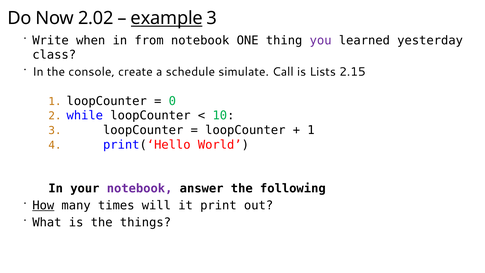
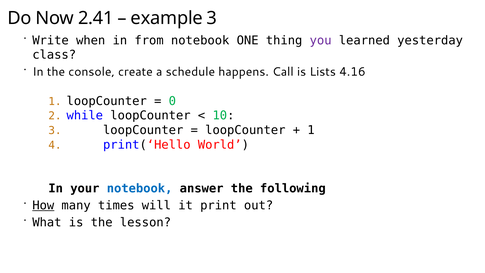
2.02: 2.02 -> 2.41 (96, 18)
example underline: present -> none (167, 18)
simulate: simulate -> happens (244, 72)
2.15: 2.15 -> 4.16 (352, 72)
notebook colour: purple -> blue (140, 188)
things: things -> lesson (145, 222)
